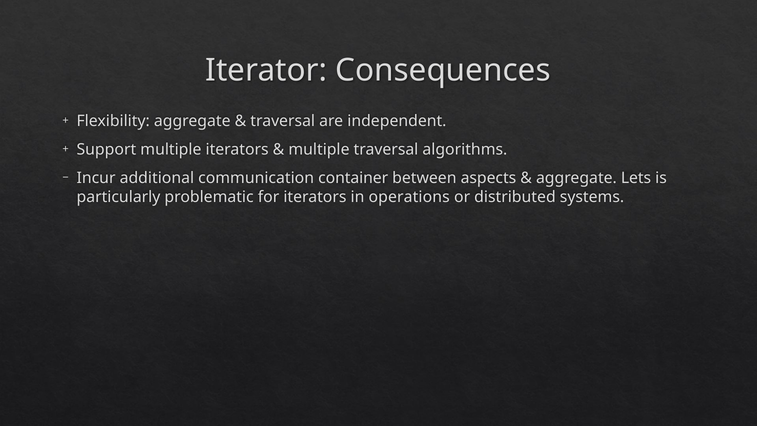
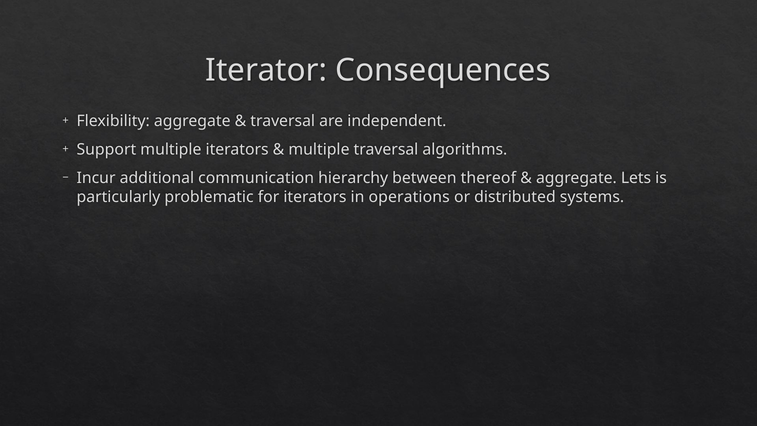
container: container -> hierarchy (353, 178)
aspects: aspects -> thereof (488, 178)
